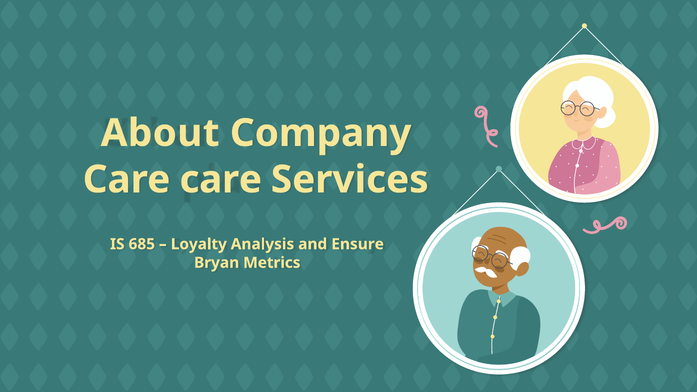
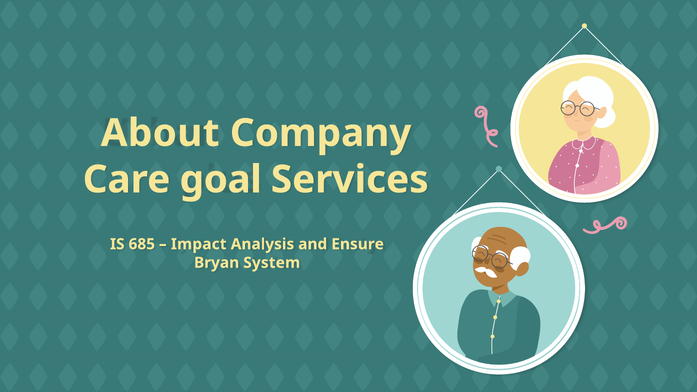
Care care: care -> goal (221, 180)
Loyalty: Loyalty -> Impact (199, 244)
Metrics: Metrics -> System (272, 263)
